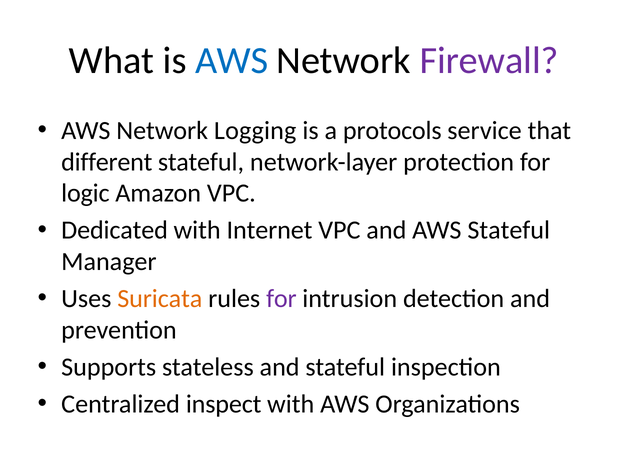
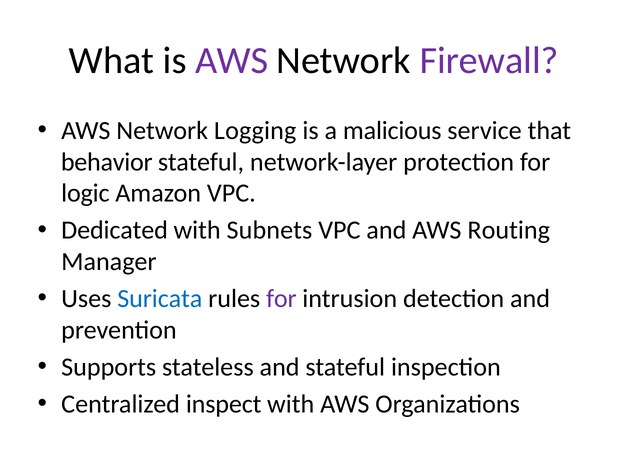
AWS colour: blue -> purple (232, 61)
protocols: protocols -> malicious (392, 131)
different: different -> behavior (107, 162)
Internet: Internet -> Subnets (269, 230)
AWS Stateful: Stateful -> Routing (509, 230)
Suricata colour: orange -> blue (160, 299)
